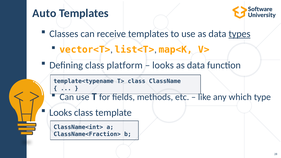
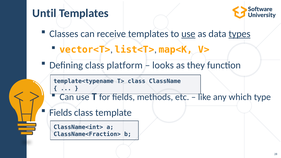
Auto: Auto -> Until (44, 13)
use underline: none -> present (188, 34)
data: data -> they (196, 65)
Looks: Looks -> Fields (61, 113)
